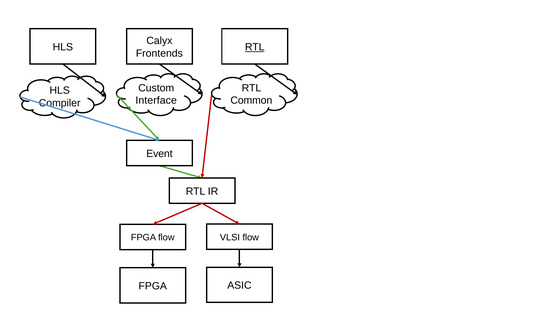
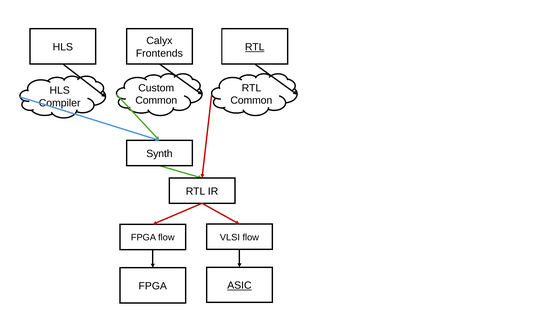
Interface: Interface -> Common (156, 101)
Event: Event -> Synth (159, 154)
ASIC underline: none -> present (239, 286)
